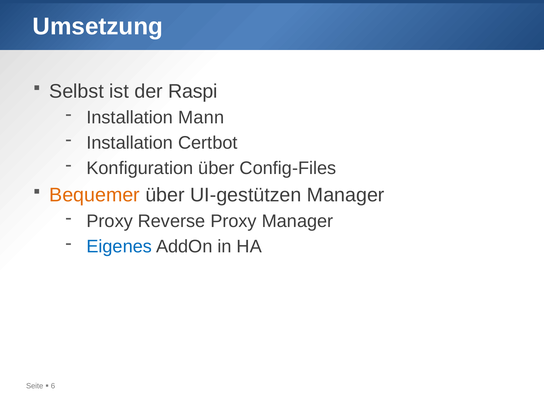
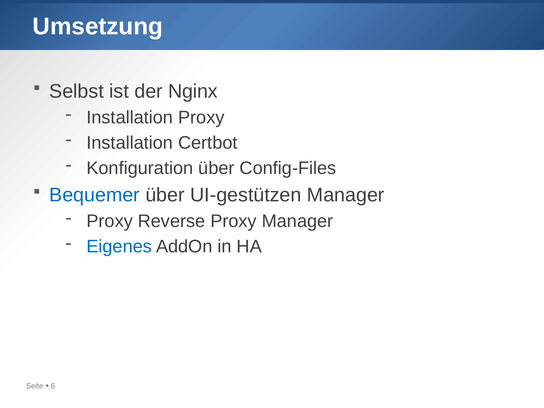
Raspi: Raspi -> Nginx (193, 91)
Installation Mann: Mann -> Proxy (201, 117)
Bequemer colour: orange -> blue (95, 195)
